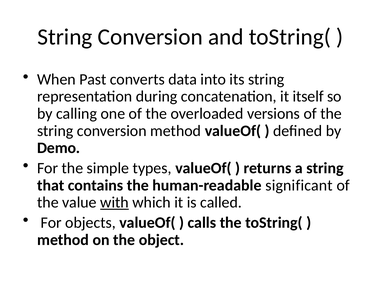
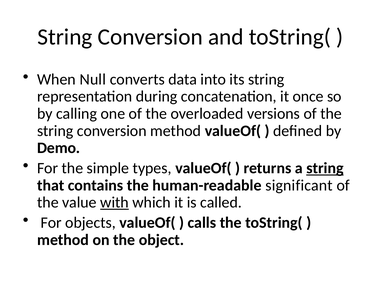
Past: Past -> Null (93, 79)
itself: itself -> once (308, 96)
string underline: none -> present (325, 168)
